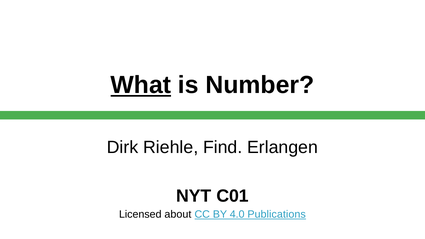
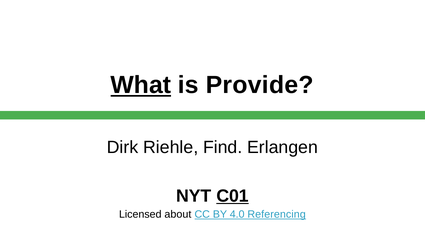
Number: Number -> Provide (260, 85)
C01 underline: none -> present (233, 196)
Publications: Publications -> Referencing (277, 214)
